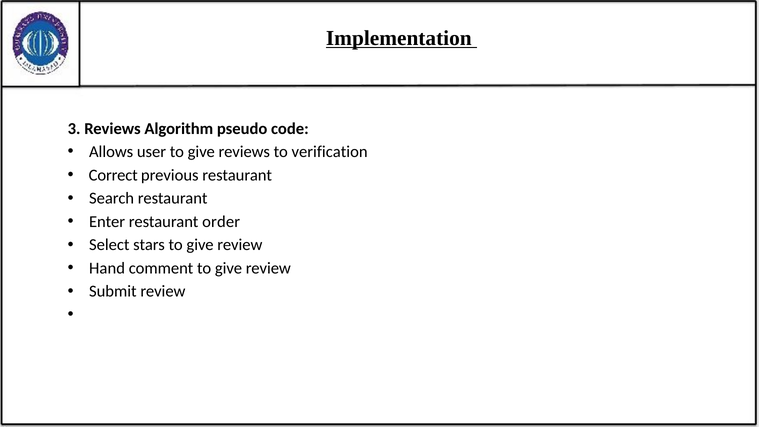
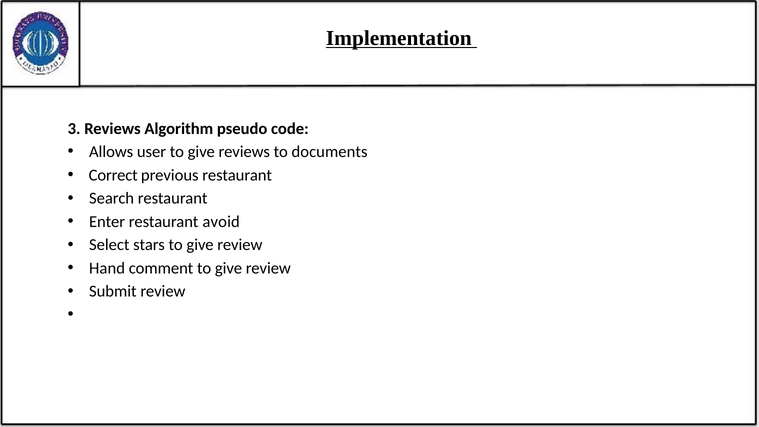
verification: verification -> documents (330, 152)
order: order -> avoid (221, 222)
